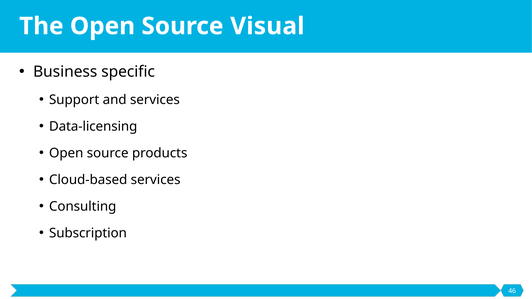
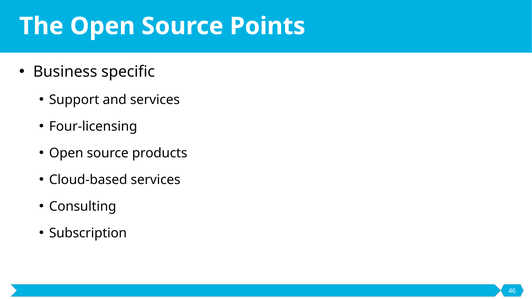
Visual: Visual -> Points (268, 26)
Data-licensing: Data-licensing -> Four-licensing (93, 126)
